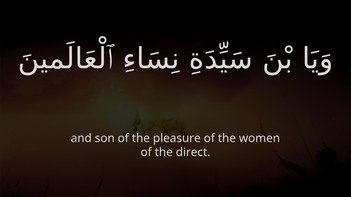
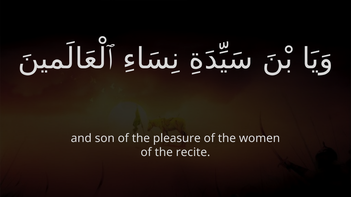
direct: direct -> recite (193, 153)
